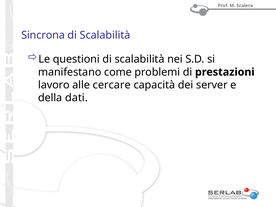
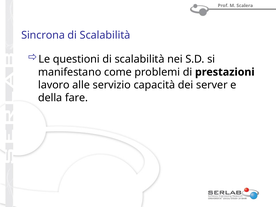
cercare: cercare -> servizio (112, 85)
dati: dati -> fare (77, 98)
